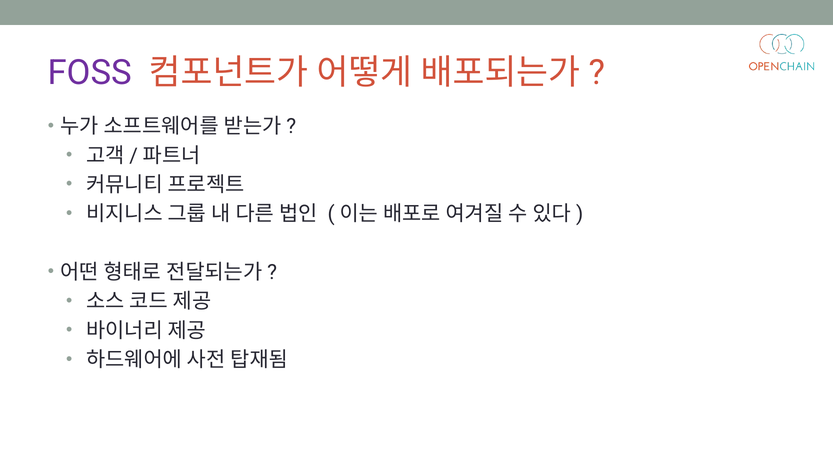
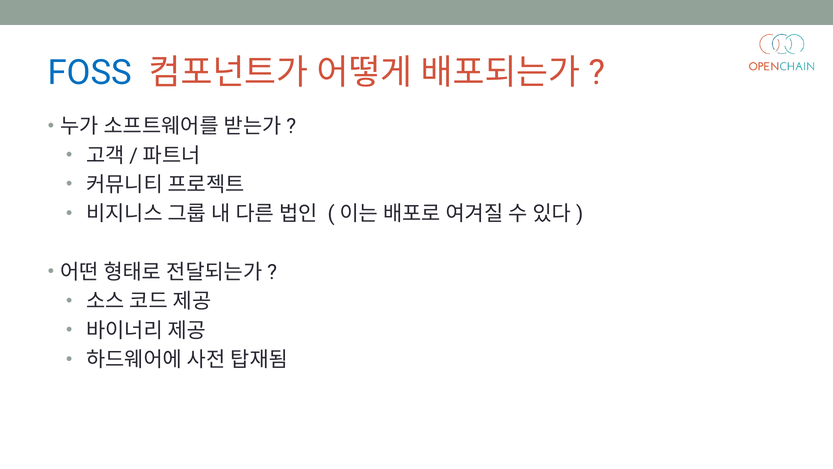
FOSS colour: purple -> blue (90, 73)
